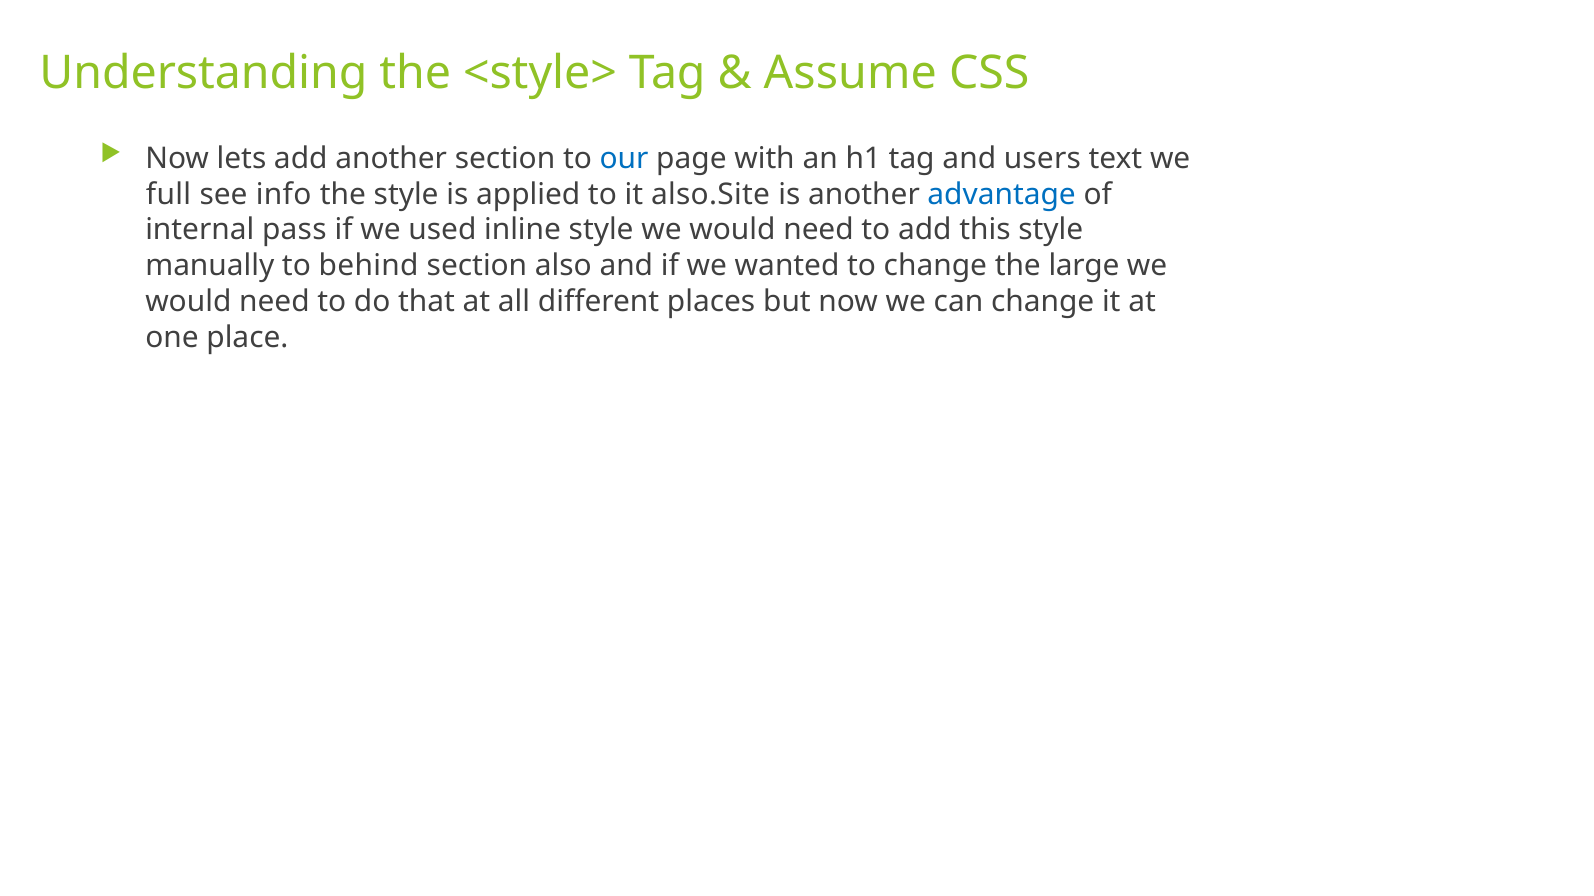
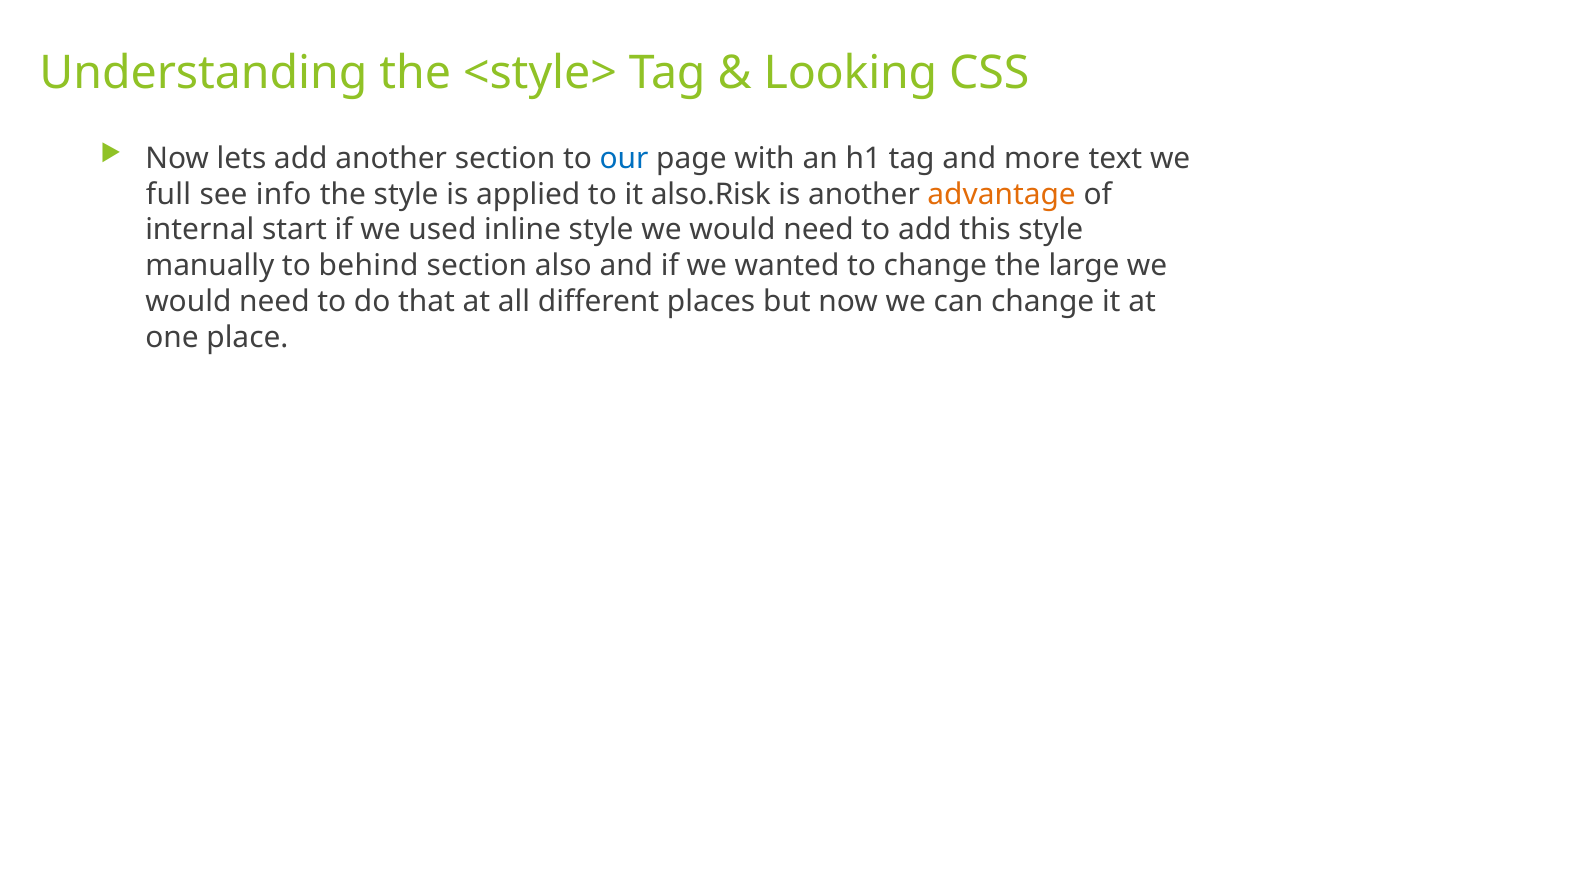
Assume: Assume -> Looking (850, 73)
users: users -> more (1042, 158)
also.Site: also.Site -> also.Risk (711, 194)
advantage colour: blue -> orange (1002, 194)
pass: pass -> start (294, 230)
